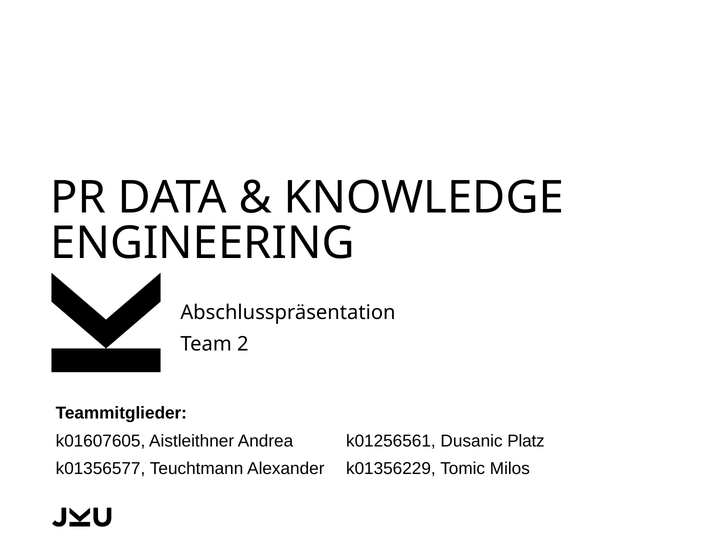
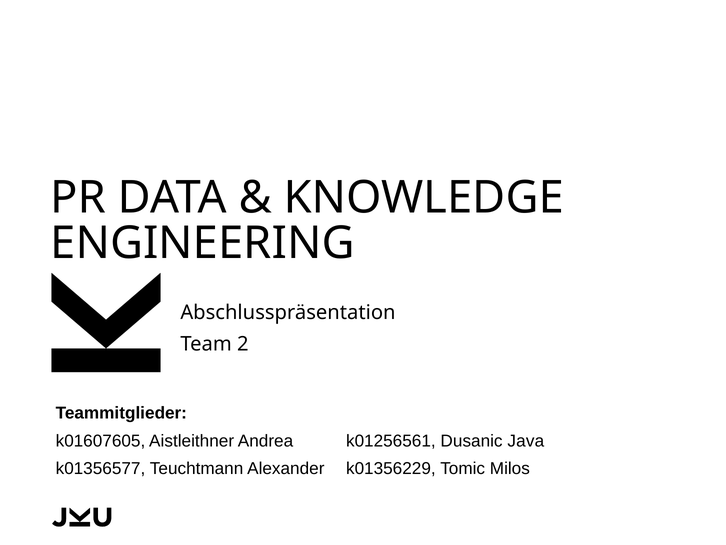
Platz: Platz -> Java (526, 440)
